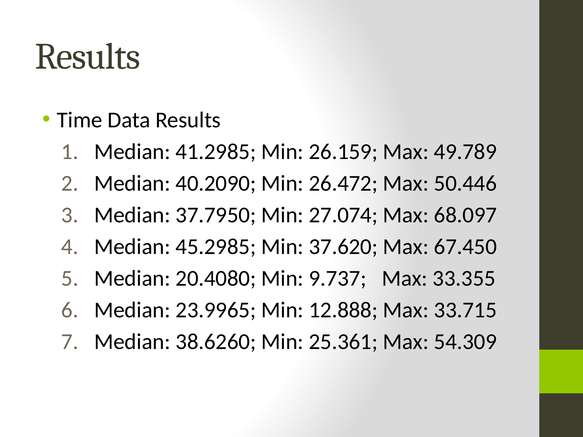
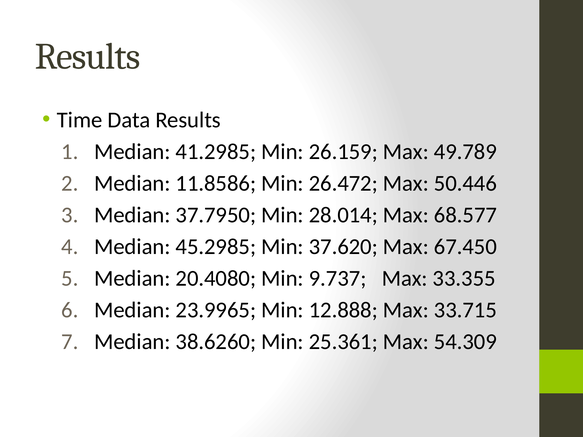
40.2090: 40.2090 -> 11.8586 (216, 183)
27.074: 27.074 -> 28.014 (343, 215)
68.097: 68.097 -> 68.577 (465, 215)
